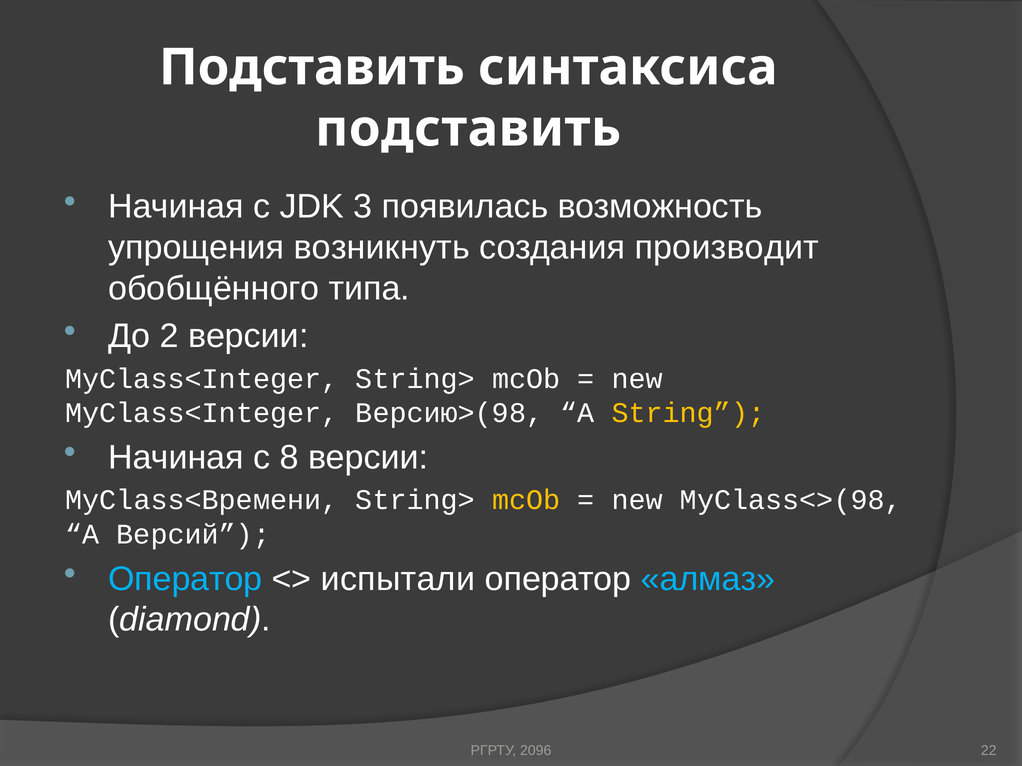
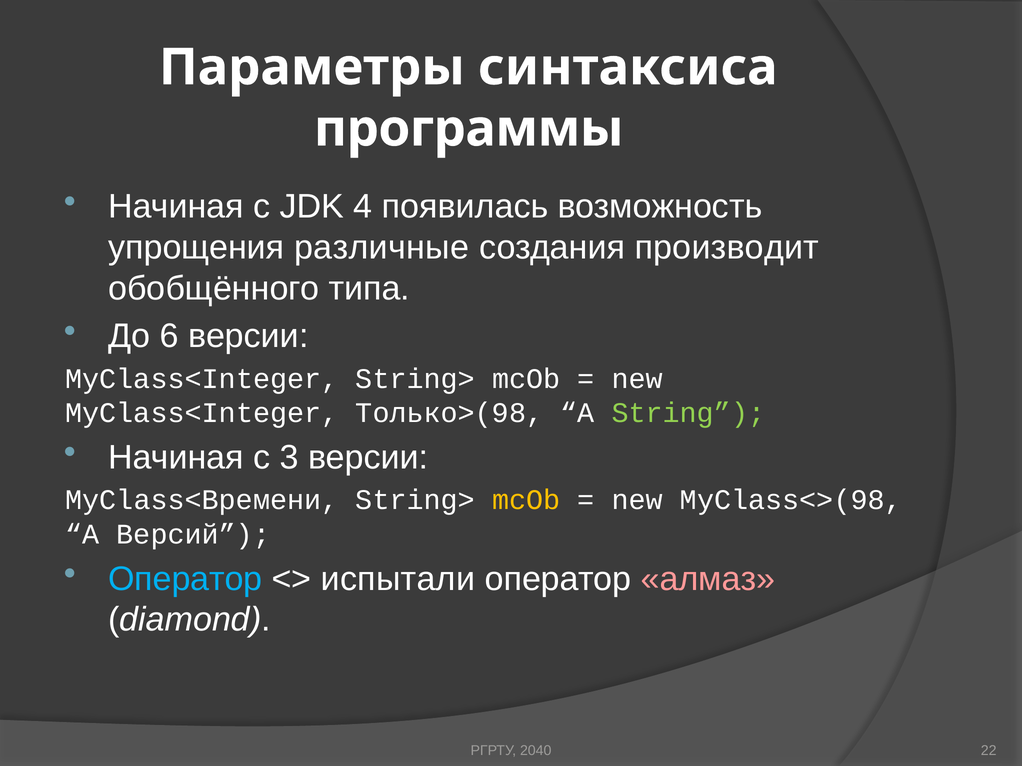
Подставить: Подставить -> Параметры (312, 67)
подставить: подставить -> программы (469, 129)
3: 3 -> 4 (363, 207)
возникнуть: возникнуть -> различные (382, 248)
2: 2 -> 6 (169, 336)
Версию>(98: Версию>(98 -> Только>(98 (449, 413)
String colour: yellow -> light green (688, 413)
8: 8 -> 3 (289, 458)
алмаз colour: light blue -> pink (708, 579)
2096: 2096 -> 2040 (536, 751)
